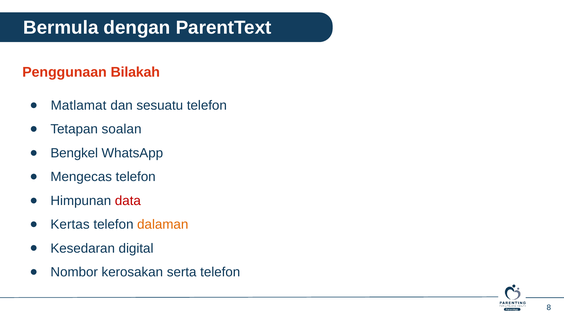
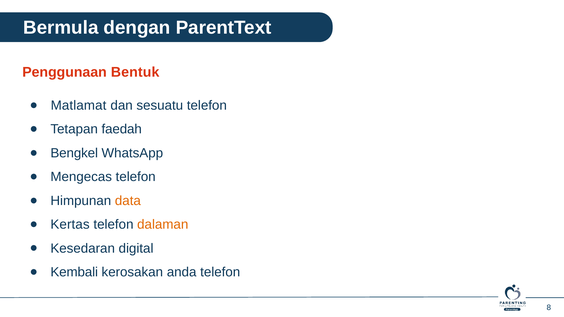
Bilakah: Bilakah -> Bentuk (135, 72)
soalan: soalan -> faedah (122, 129)
data colour: red -> orange (128, 201)
Nombor: Nombor -> Kembali (74, 272)
serta: serta -> anda (182, 272)
